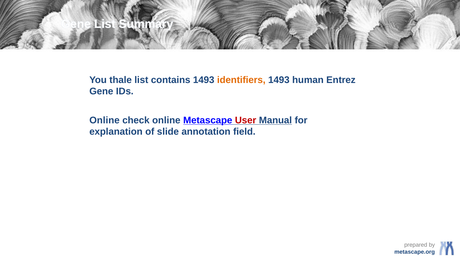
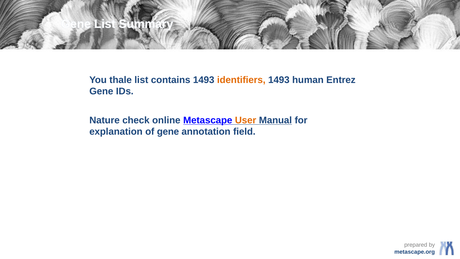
Online: Online -> Nature (105, 120)
User colour: red -> orange (246, 120)
of slide: slide -> gene (168, 132)
